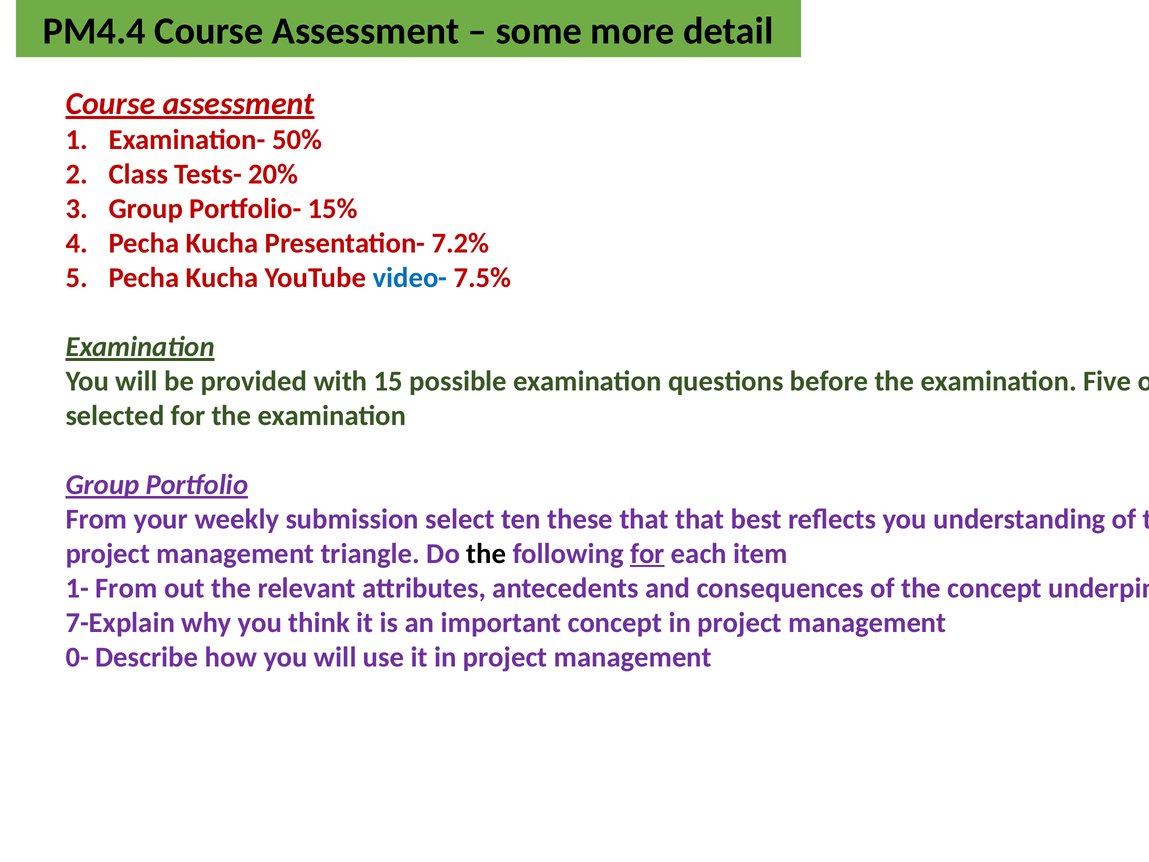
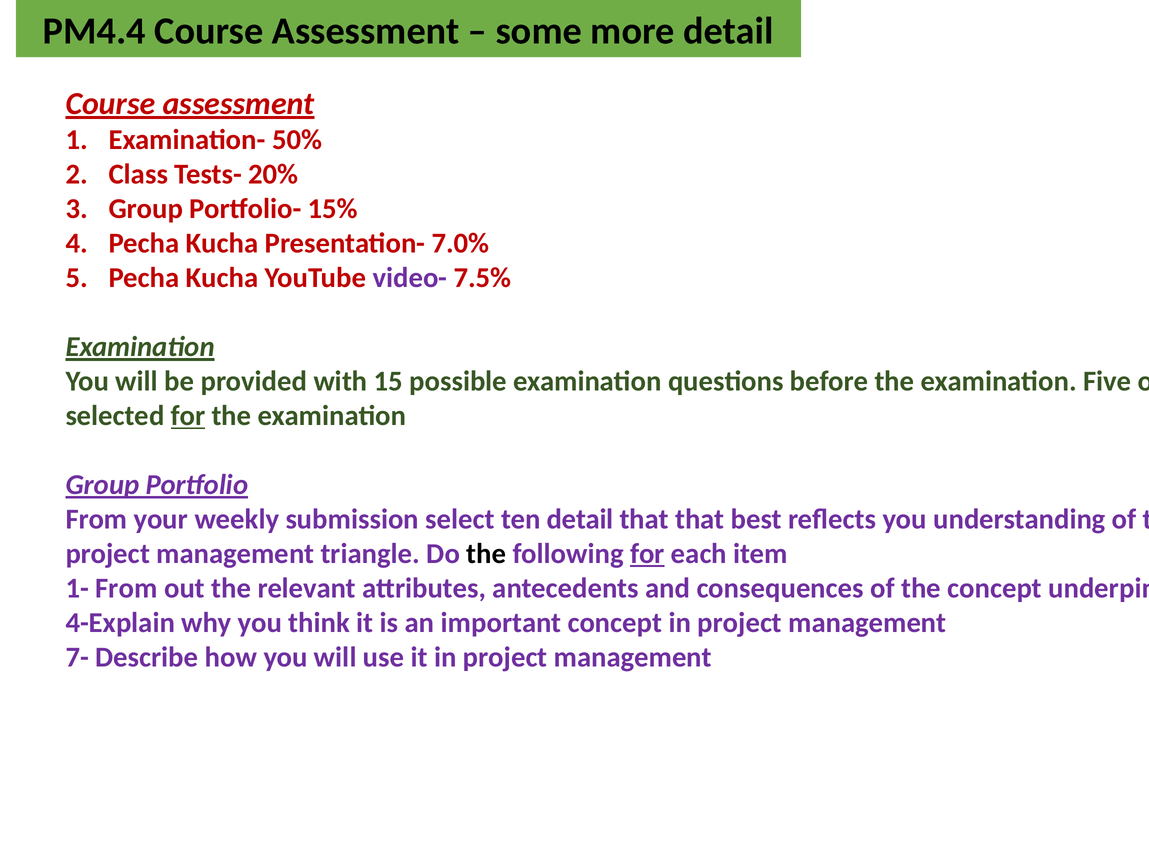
7.2%: 7.2% -> 7.0% (461, 243)
video- colour: blue -> purple (410, 278)
for underline: none -> present (188, 416)
ten these: these -> detail (580, 519)
7-Explain: 7-Explain -> 4-Explain (120, 622)
0-: 0- -> 7- (77, 657)
